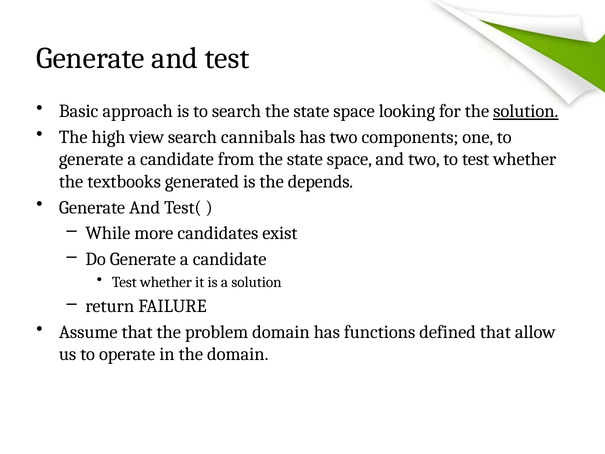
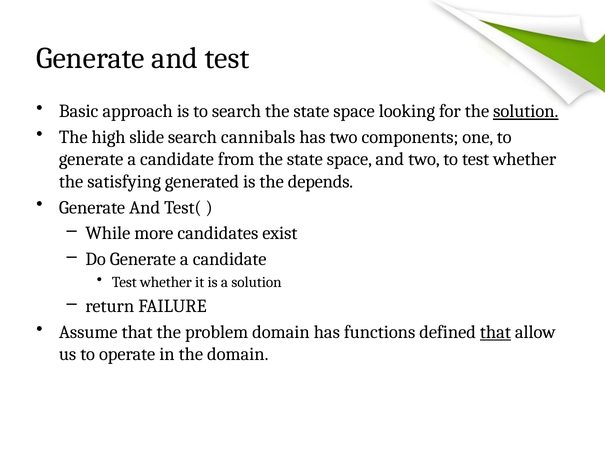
view: view -> slide (147, 137)
textbooks: textbooks -> satisfying (124, 181)
that underline: none -> present (495, 332)
